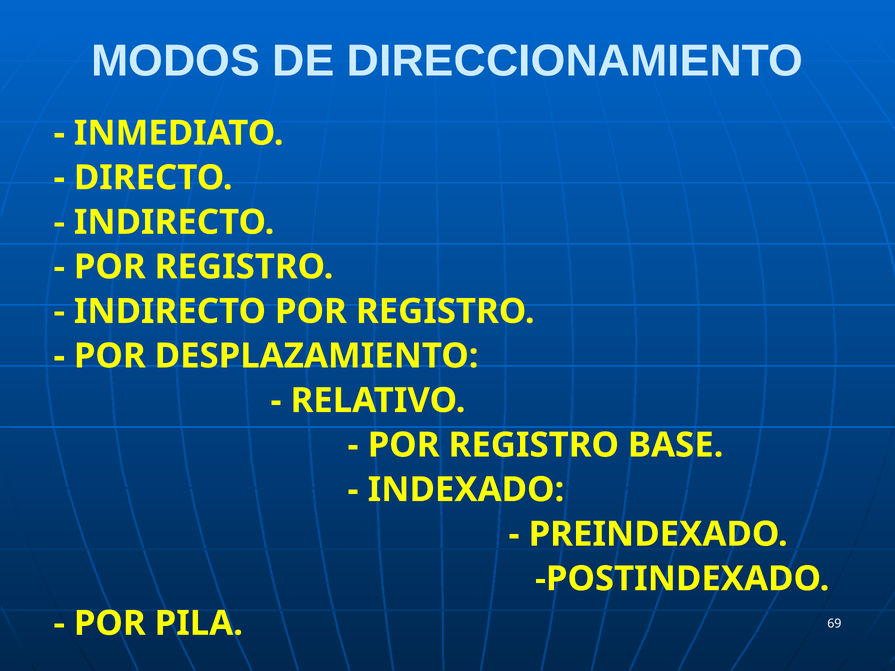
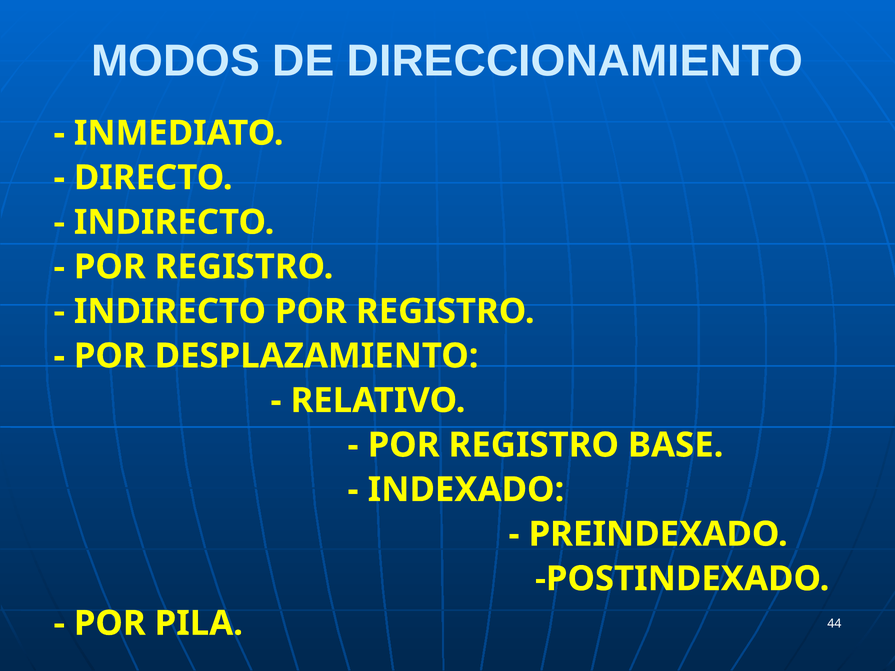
69: 69 -> 44 (834, 624)
